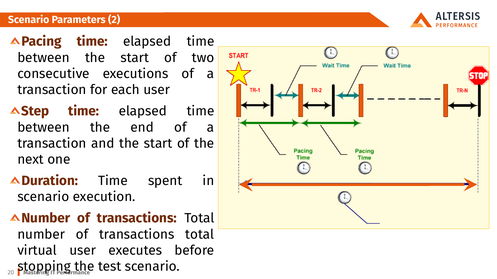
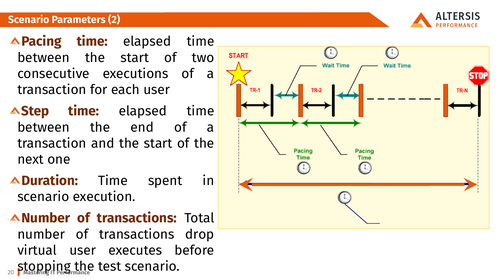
total: total -> drop (200, 235)
